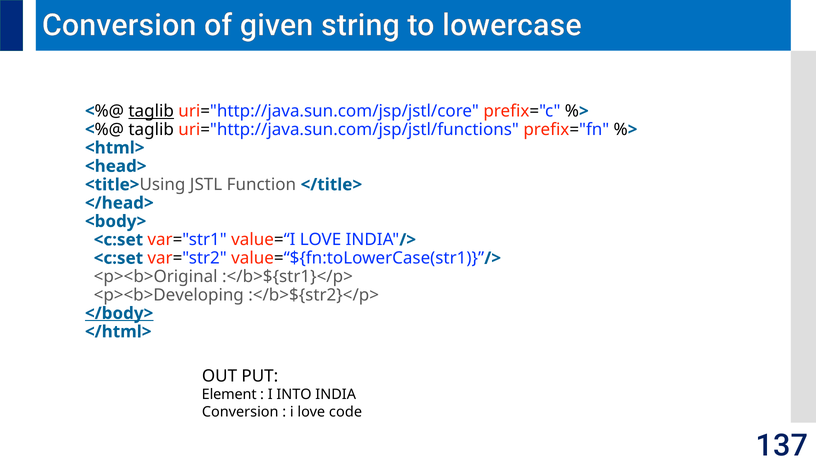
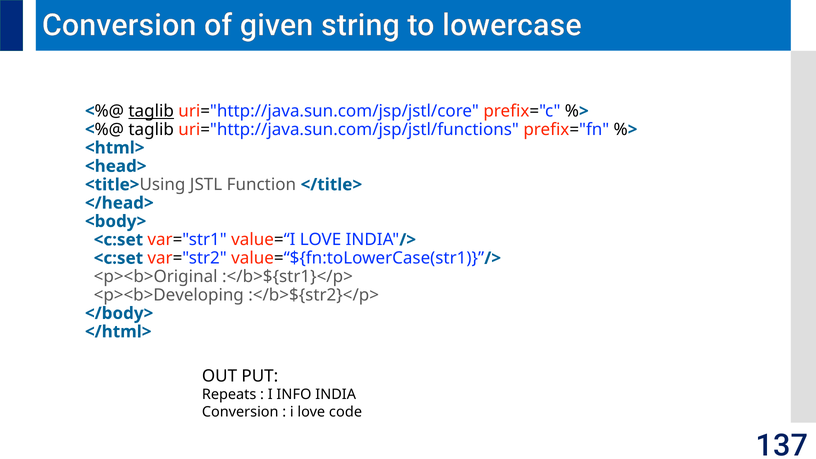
</body> underline: present -> none (119, 313)
Element: Element -> Repeats (229, 395)
INTO: INTO -> INFO (294, 395)
